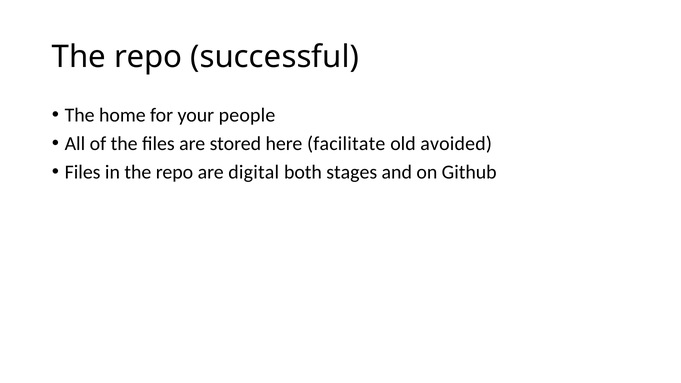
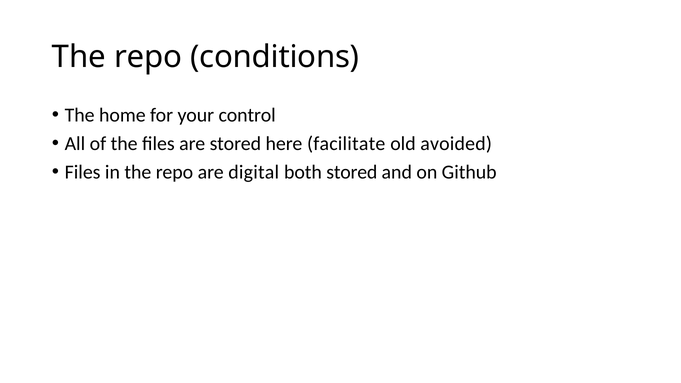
successful: successful -> conditions (275, 57)
people: people -> control (247, 115)
both stages: stages -> stored (352, 172)
